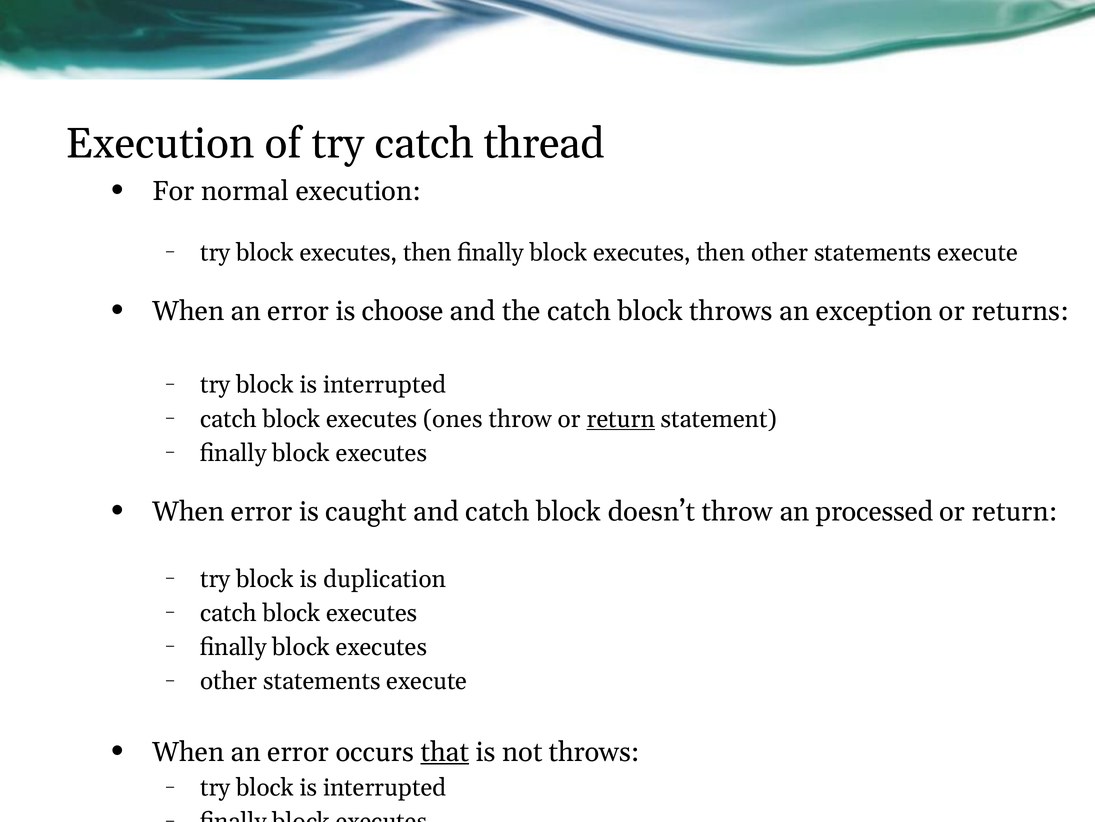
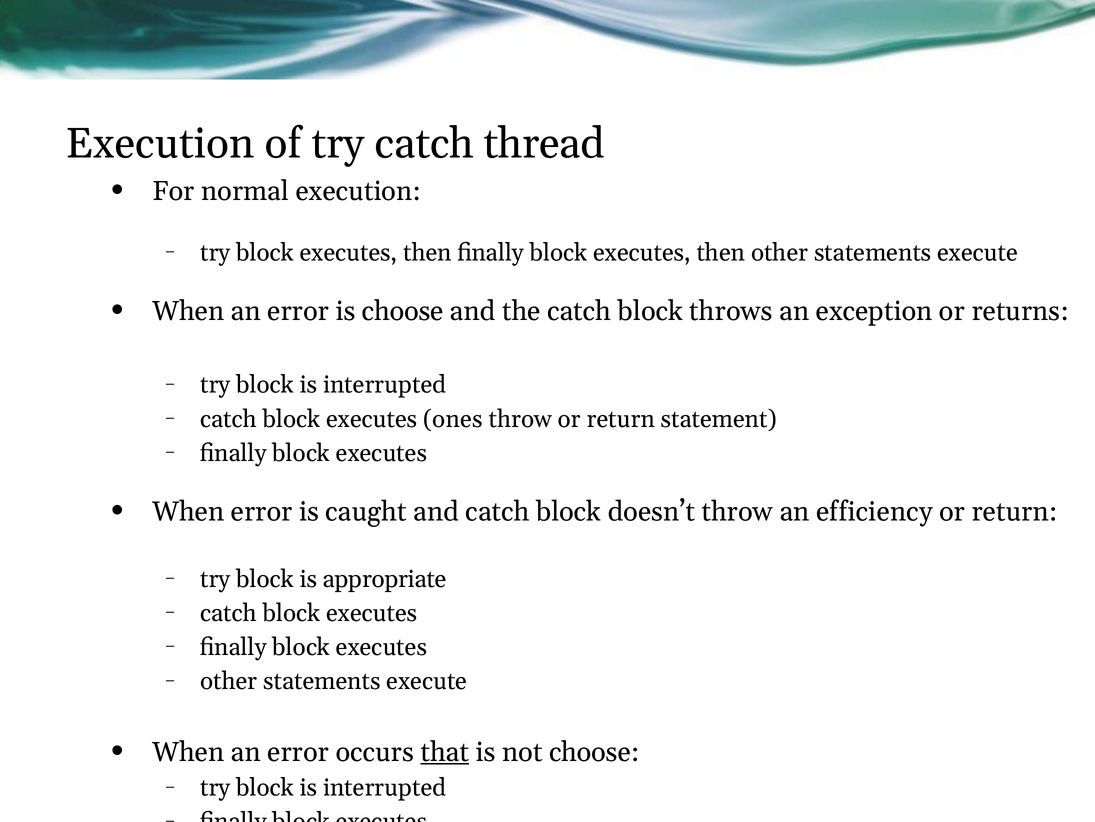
return underline: present -> none (621, 419)
processed: processed -> efficiency (874, 511)
duplication: duplication -> appropriate (385, 578)
not throws: throws -> choose (594, 751)
